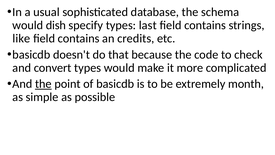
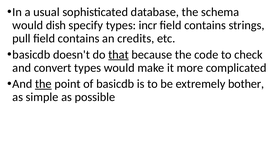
last: last -> incr (148, 25)
like: like -> pull (21, 38)
that underline: none -> present (119, 54)
month: month -> bother (246, 84)
